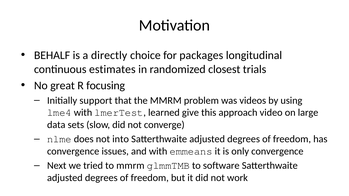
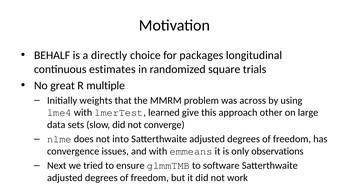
closest: closest -> square (224, 69)
focusing: focusing -> multiple (106, 86)
support: support -> weights (96, 101)
videos: videos -> across (253, 101)
video: video -> other (271, 113)
only convergence: convergence -> observations (277, 152)
to mmrm: mmrm -> ensure (130, 166)
